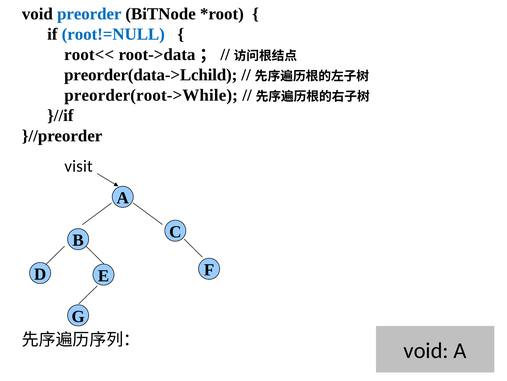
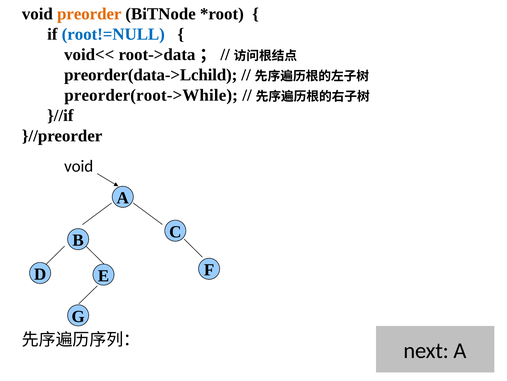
preorder colour: blue -> orange (89, 14)
root<<: root<< -> void<< (89, 54)
visit: visit -> void (79, 166)
void: void -> next (426, 350)
